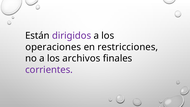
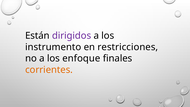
operaciones: operaciones -> instrumento (53, 47)
archivos: archivos -> enfoque (81, 58)
corrientes colour: purple -> orange (49, 70)
